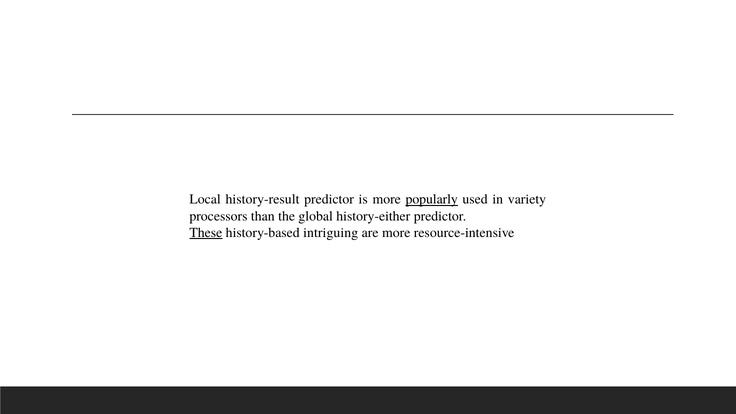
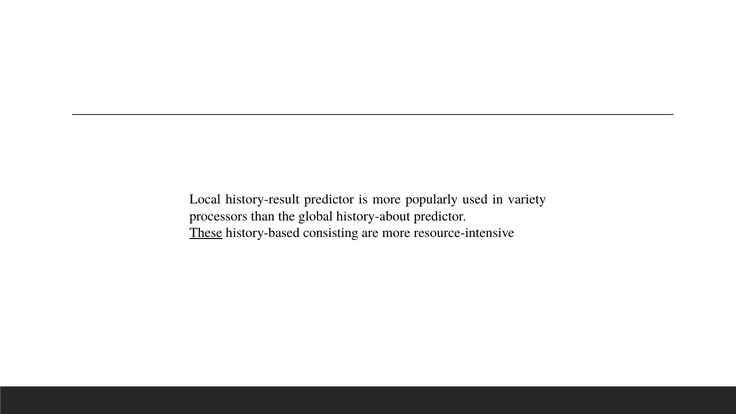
popularly underline: present -> none (432, 199)
history-either: history-either -> history-about (373, 216)
intriguing: intriguing -> consisting (331, 233)
